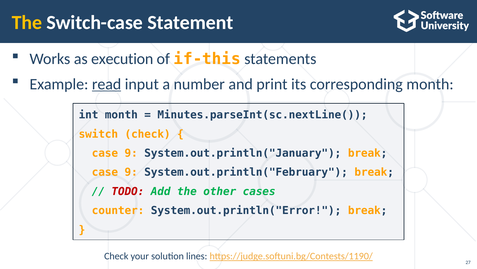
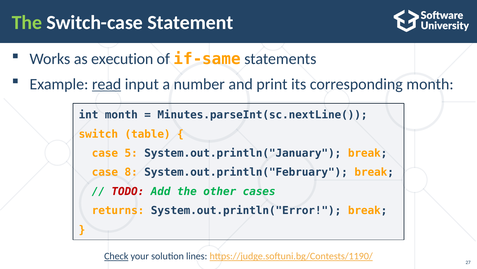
The colour: yellow -> light green (27, 23)
if-this: if-this -> if-same (207, 59)
switch check: check -> table (148, 134)
9: 9 -> 5 (131, 153)
9: 9 -> 8 (131, 172)
counter: counter -> returns (118, 210)
Check underline: none -> present (116, 256)
